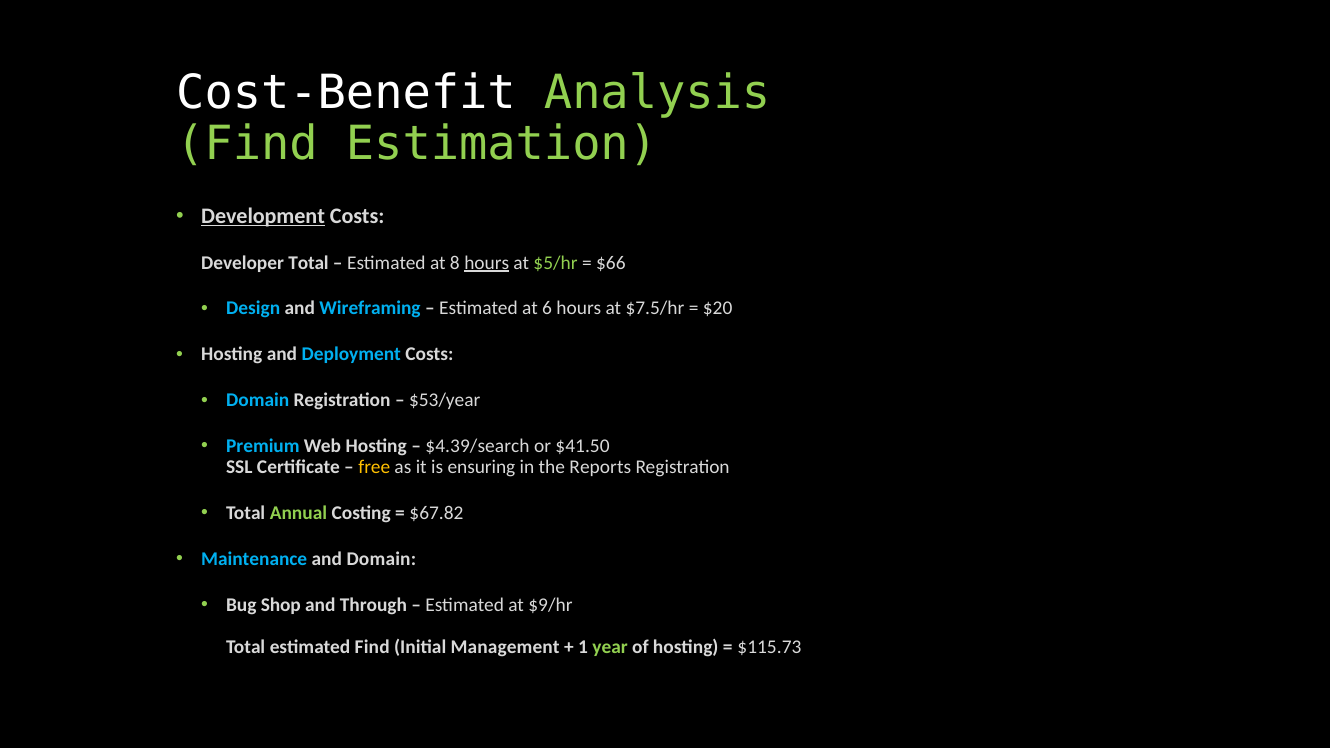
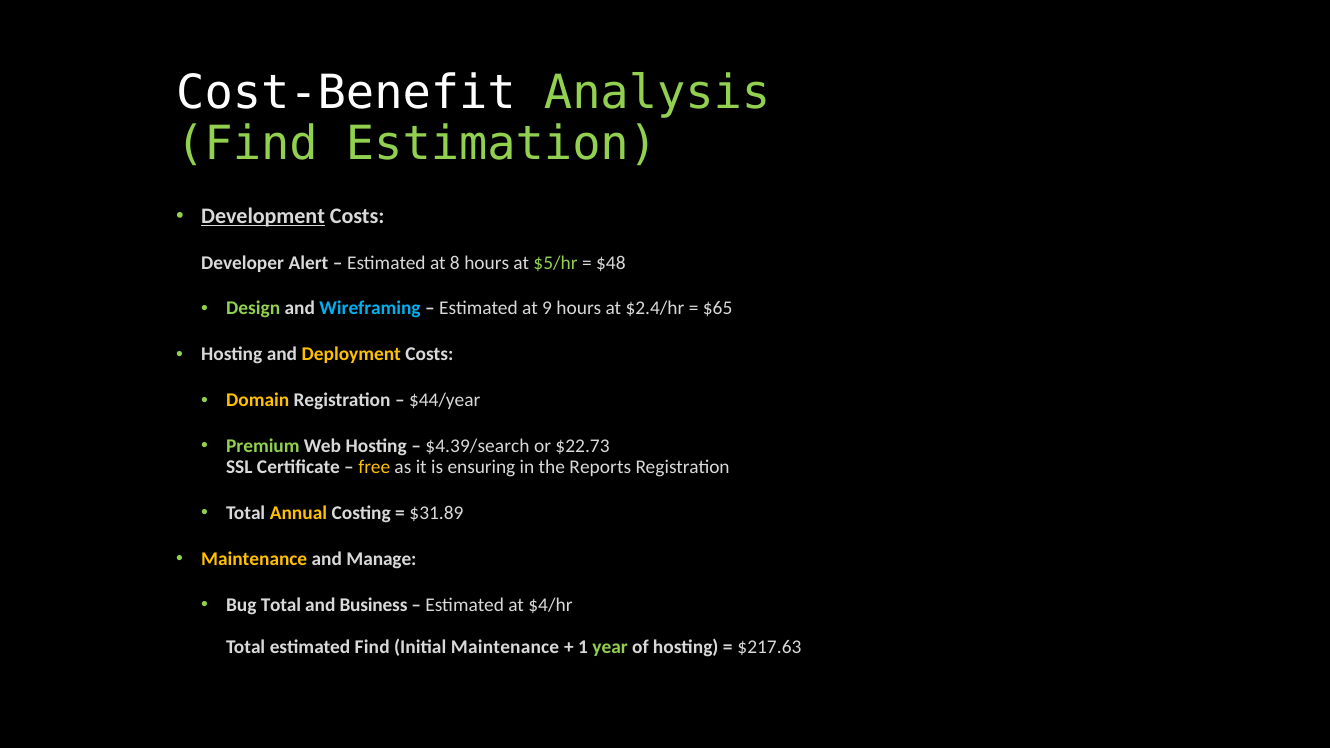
Developer Total: Total -> Alert (308, 263)
hours underline: present -> none (487, 263)
$66: $66 -> $48 (611, 263)
Design colour: light blue -> light green (253, 309)
6: 6 -> 9 (547, 309)
$7.5/hr: $7.5/hr -> $2.4/hr (655, 309)
$20: $20 -> $65 (718, 309)
Deployment colour: light blue -> yellow (351, 355)
Domain colour: light blue -> yellow (258, 400)
$53/year: $53/year -> $44/year (445, 400)
Premium colour: light blue -> light green (263, 446)
$41.50: $41.50 -> $22.73 (583, 446)
Annual colour: light green -> yellow (298, 513)
$67.82: $67.82 -> $31.89 (436, 513)
Maintenance colour: light blue -> yellow (254, 559)
and Domain: Domain -> Manage (382, 559)
Bug Shop: Shop -> Total (281, 605)
Through: Through -> Business (373, 605)
$9/hr: $9/hr -> $4/hr (550, 605)
Initial Management: Management -> Maintenance (505, 647)
$115.73: $115.73 -> $217.63 (769, 647)
